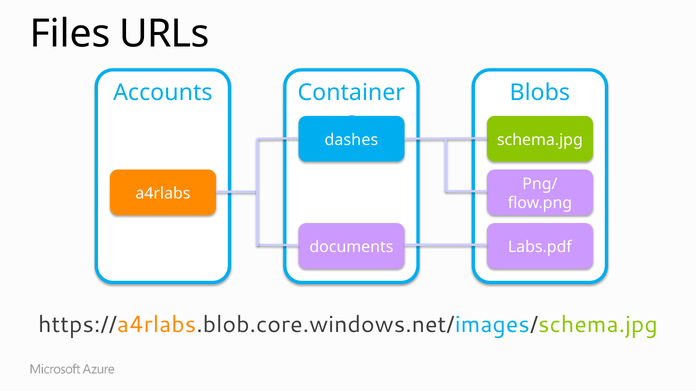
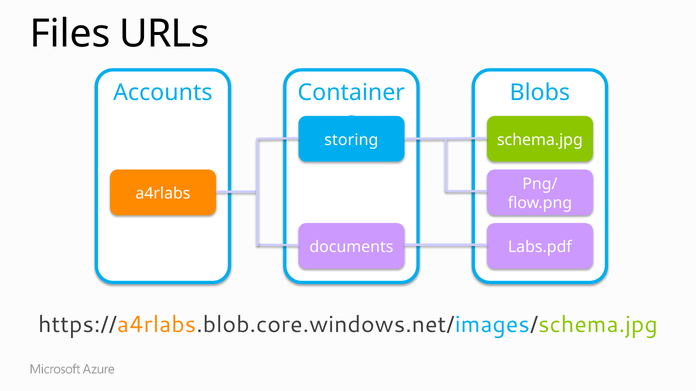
dashes: dashes -> storing (351, 140)
